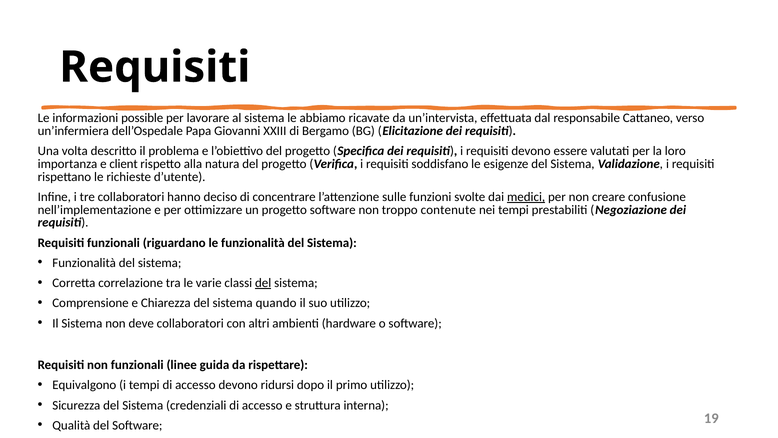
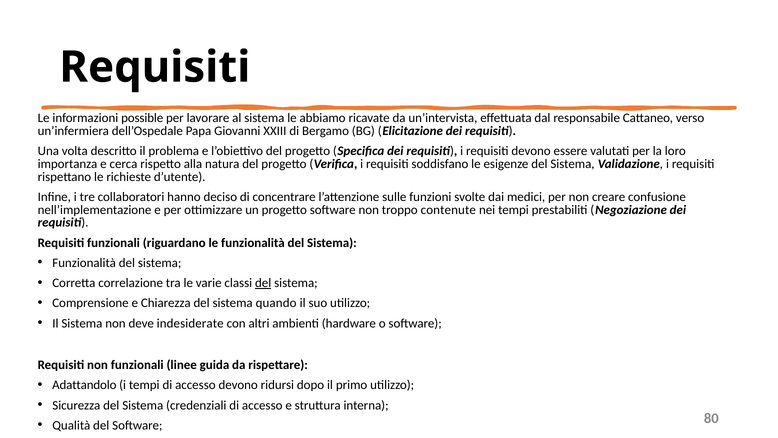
client: client -> cerca (124, 164)
medici underline: present -> none (526, 197)
deve collaboratori: collaboratori -> indesiderate (190, 323)
Equivalgono: Equivalgono -> Adattandolo (84, 385)
19: 19 -> 80 (711, 418)
